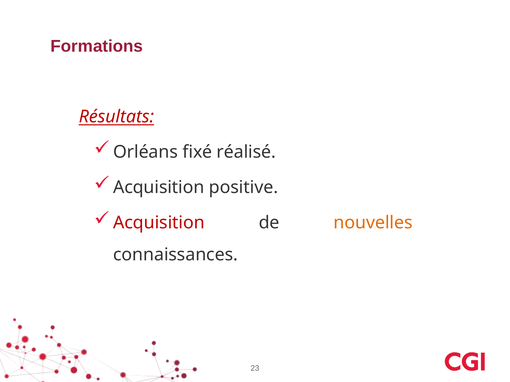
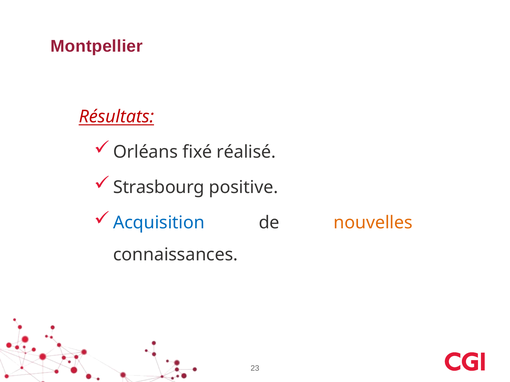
Formations: Formations -> Montpellier (97, 46)
Acquisition: Acquisition -> Strasbourg (159, 188)
Acquisition colour: red -> blue (159, 223)
